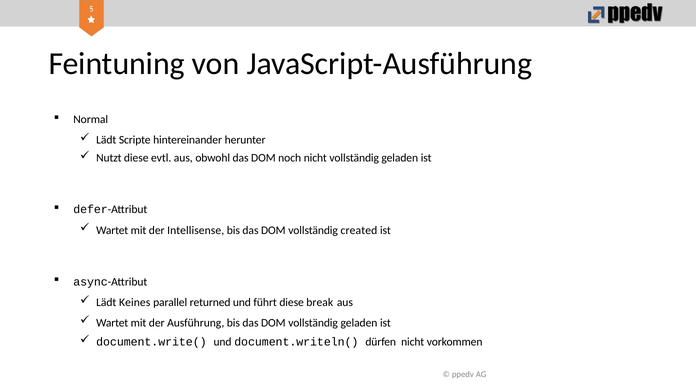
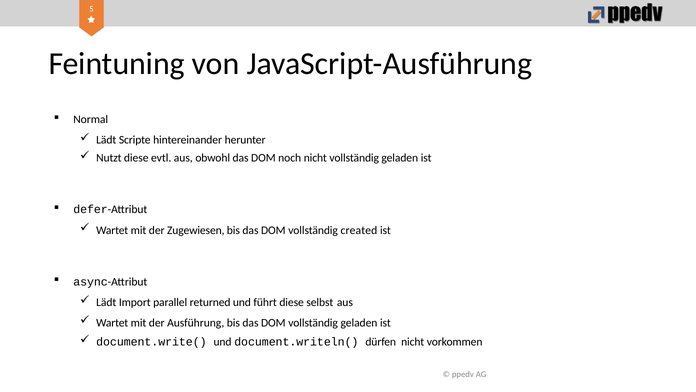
Intellisense: Intellisense -> Zugewiesen (196, 230)
Keines: Keines -> Import (135, 302)
break: break -> selbst (320, 302)
